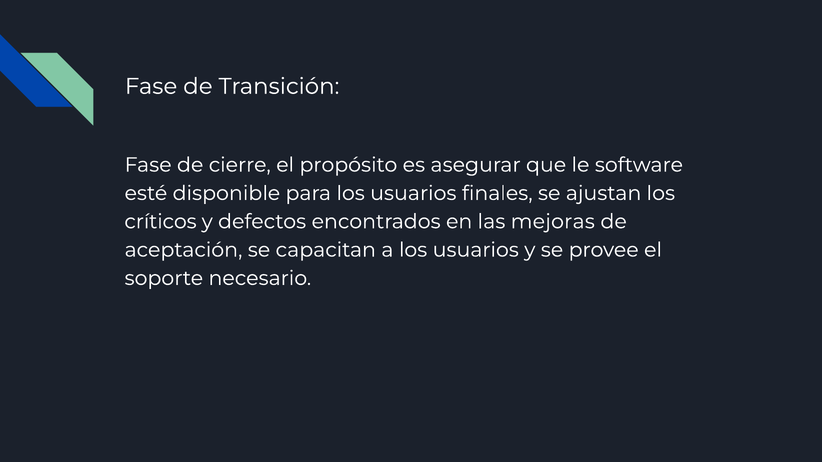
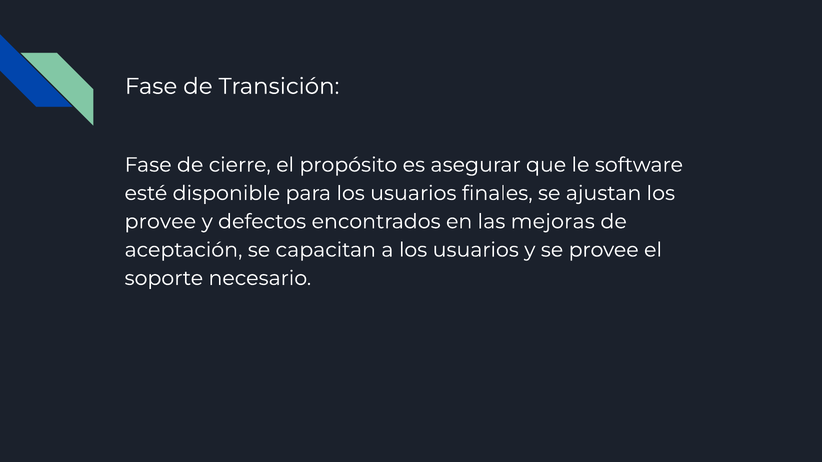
críticos: críticos -> provee (160, 222)
